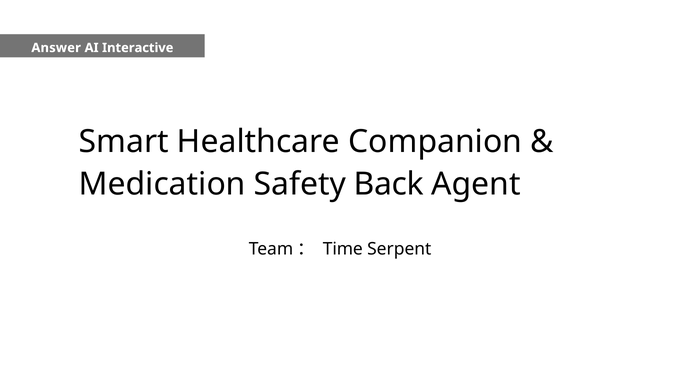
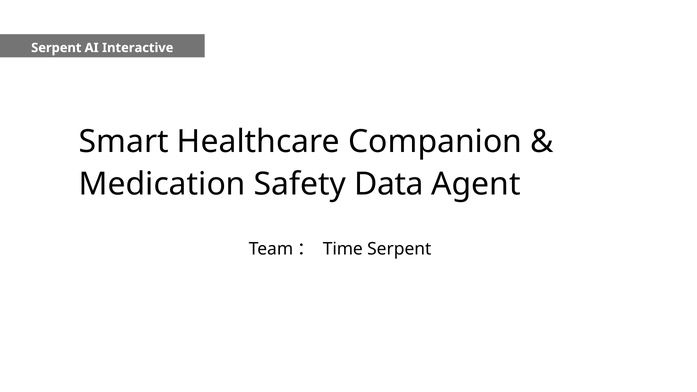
Answer: Answer -> Serpent (56, 48)
Back: Back -> Data (389, 184)
